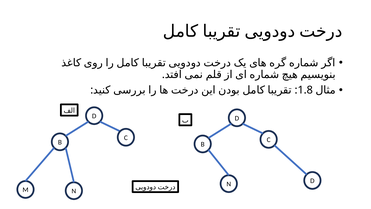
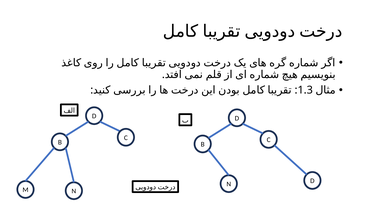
1.8: 1.8 -> 1.3 (305, 90)
